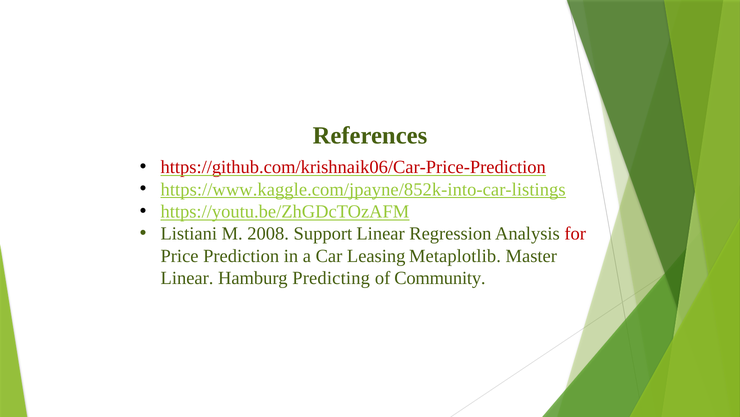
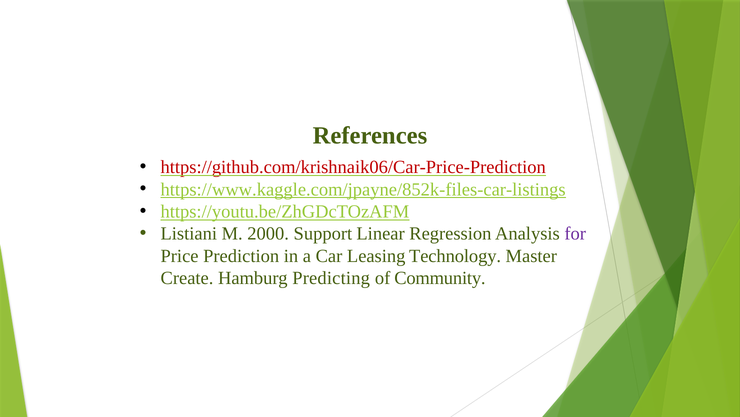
https://www.kaggle.com/jpayne/852k-into-car-listings: https://www.kaggle.com/jpayne/852k-into-car-listings -> https://www.kaggle.com/jpayne/852k-files-car-listings (363, 189)
2008: 2008 -> 2000 (268, 233)
for colour: red -> purple (575, 233)
Metaplotlib: Metaplotlib -> Technology (455, 256)
Linear: Linear -> Create (187, 278)
